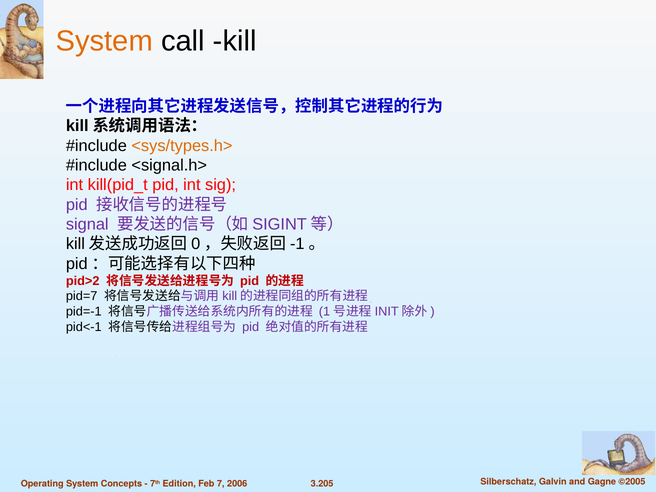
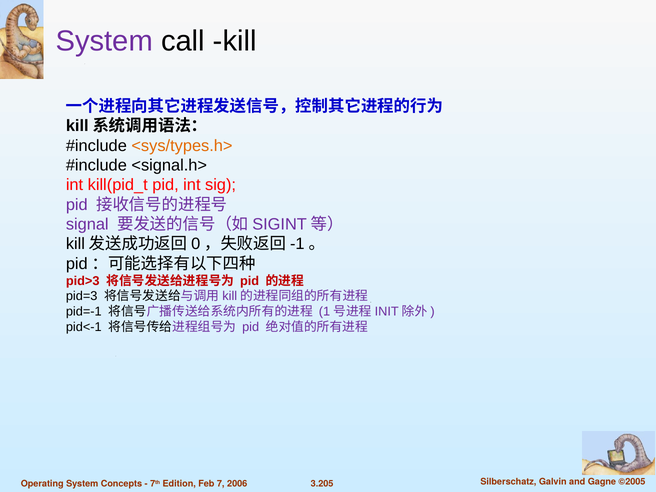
System colour: orange -> purple (104, 41)
pid>2: pid>2 -> pid>3 (83, 281)
pid=7: pid=7 -> pid=3 (82, 296)
